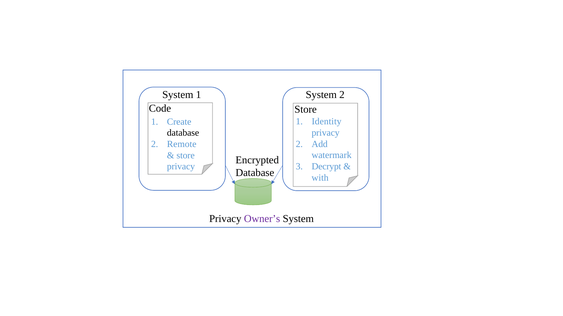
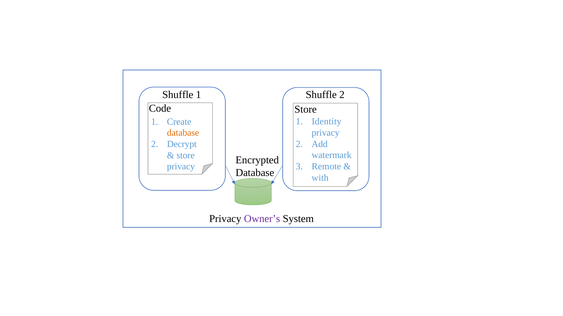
System: System -> Shuffle (178, 95)
1 System: System -> Shuffle (321, 95)
database colour: black -> orange (183, 133)
Remote: Remote -> Decrypt (182, 144)
Decrypt: Decrypt -> Remote (326, 167)
